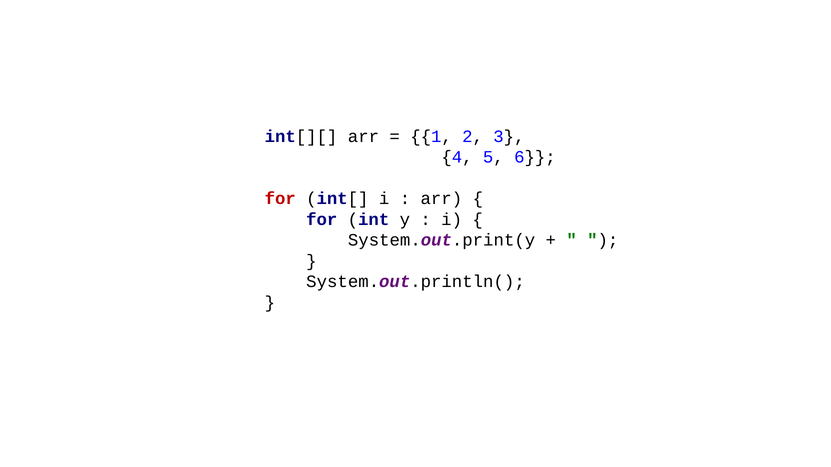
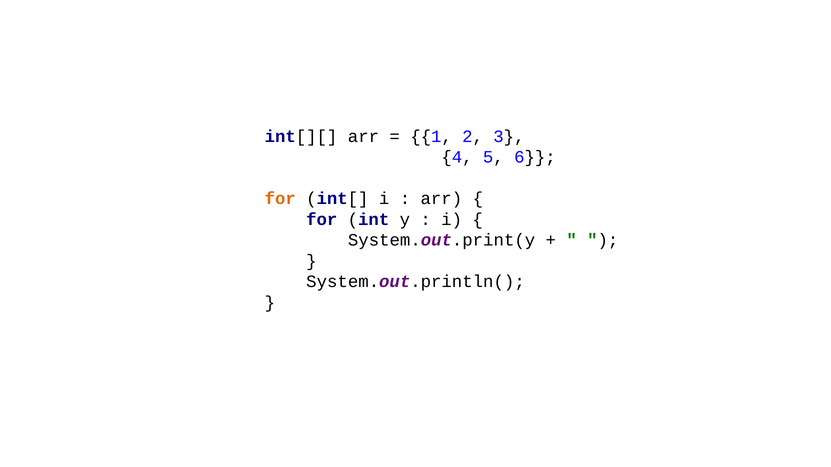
for colour: red -> orange (280, 199)
